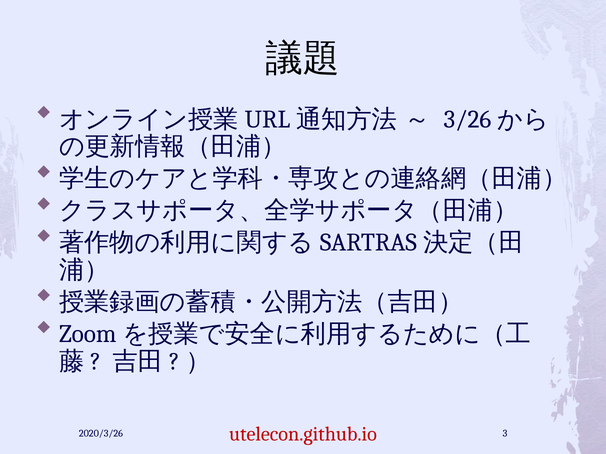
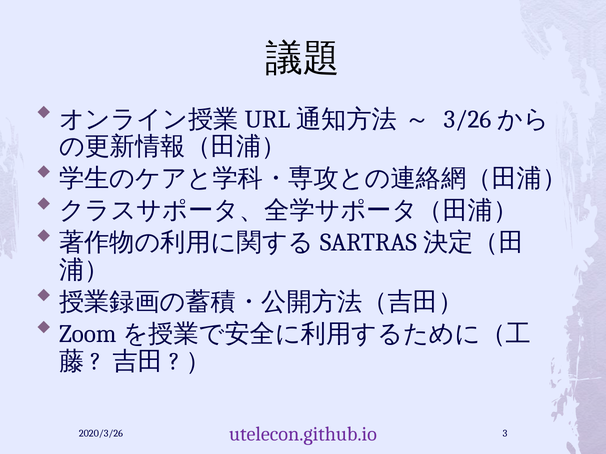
utelecon.github.io colour: red -> purple (303, 435)
